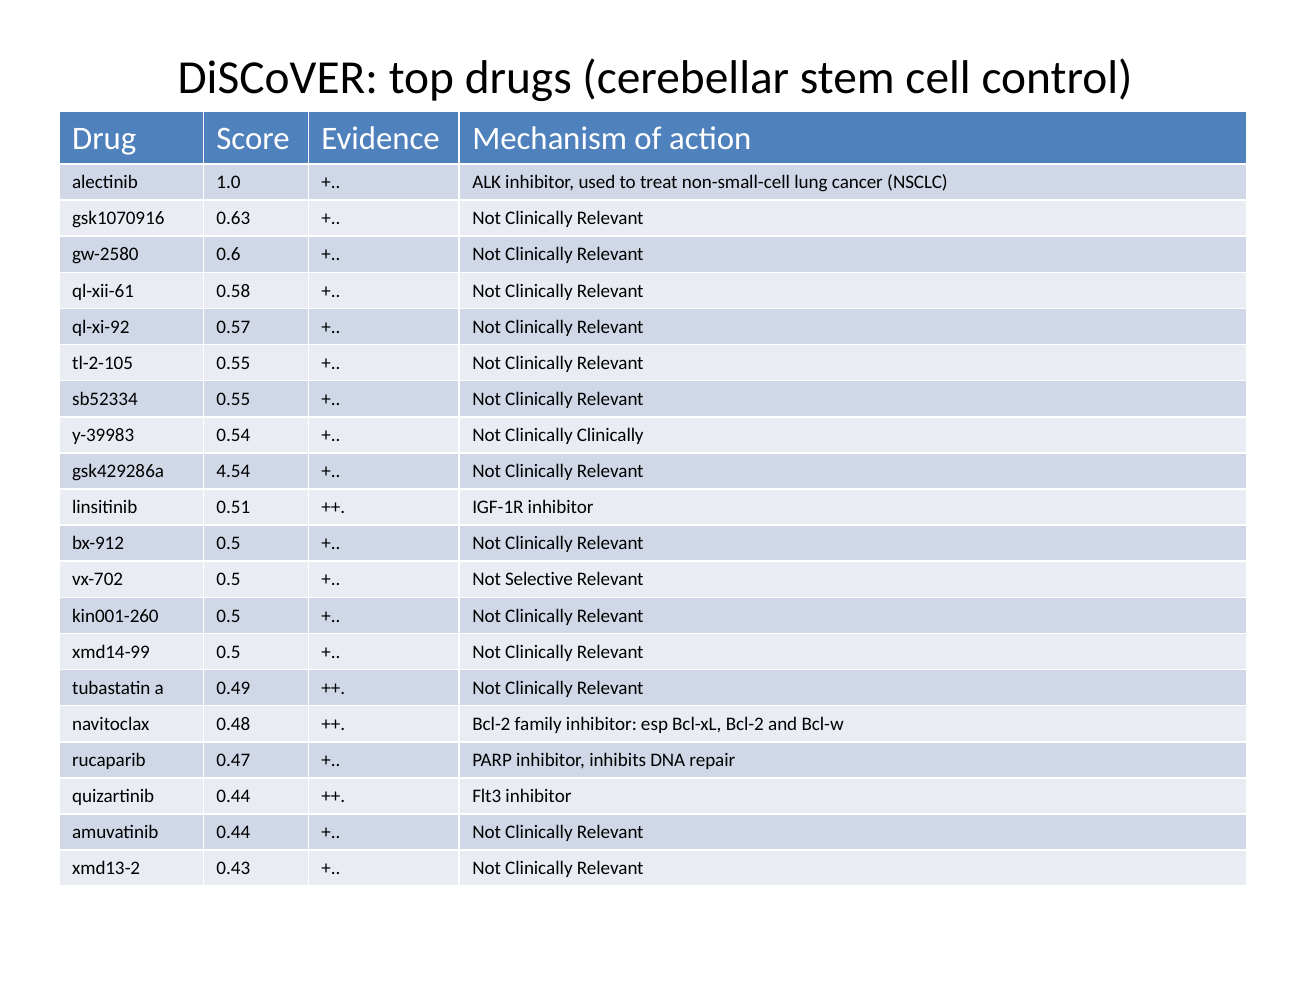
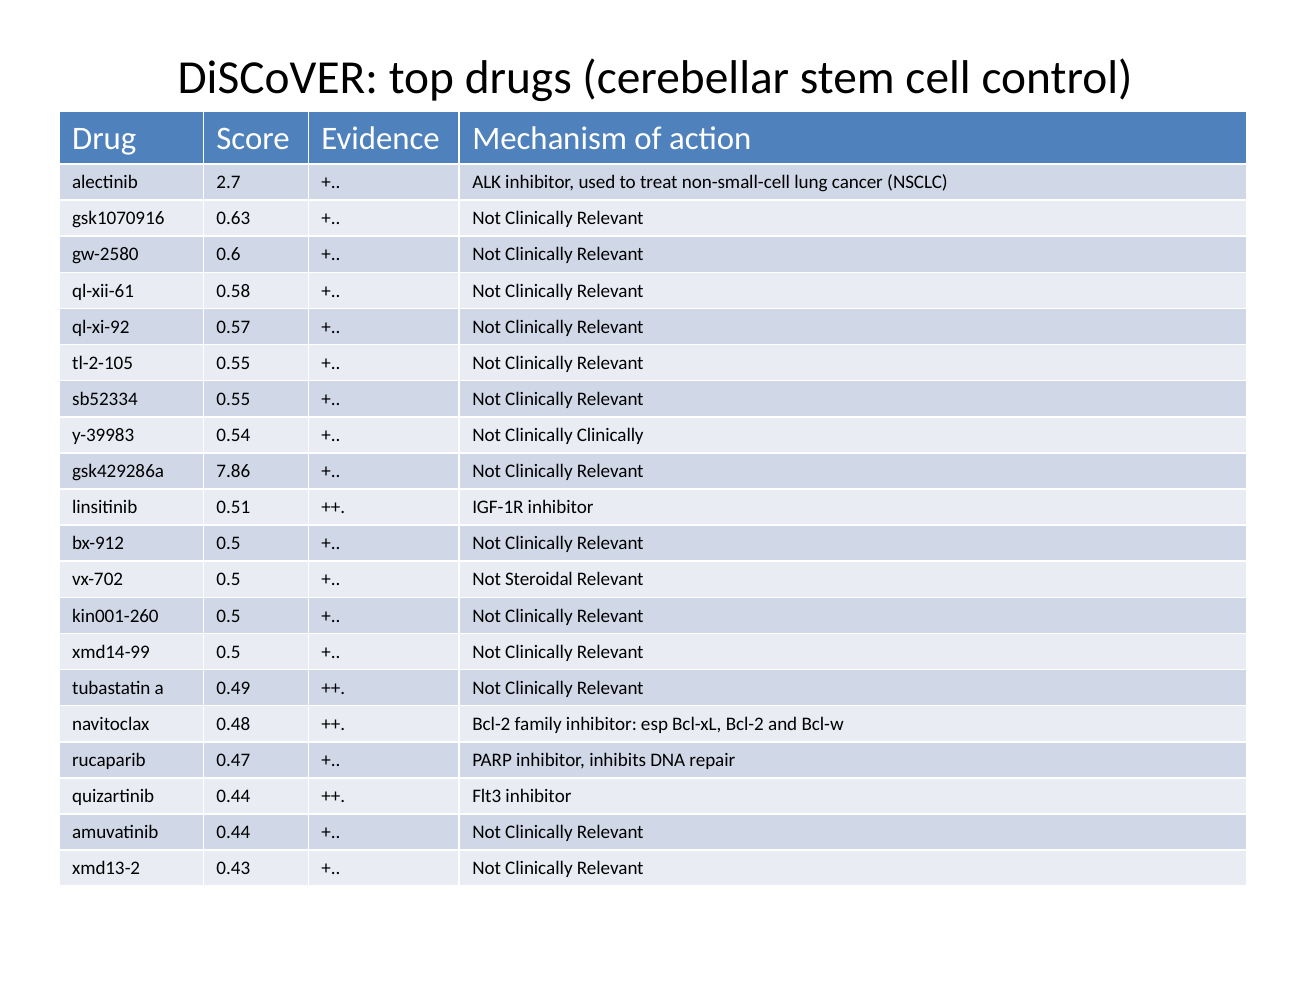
1.0: 1.0 -> 2.7 (229, 182)
4.54: 4.54 -> 7.86 (233, 471)
Selective: Selective -> Steroidal (539, 580)
